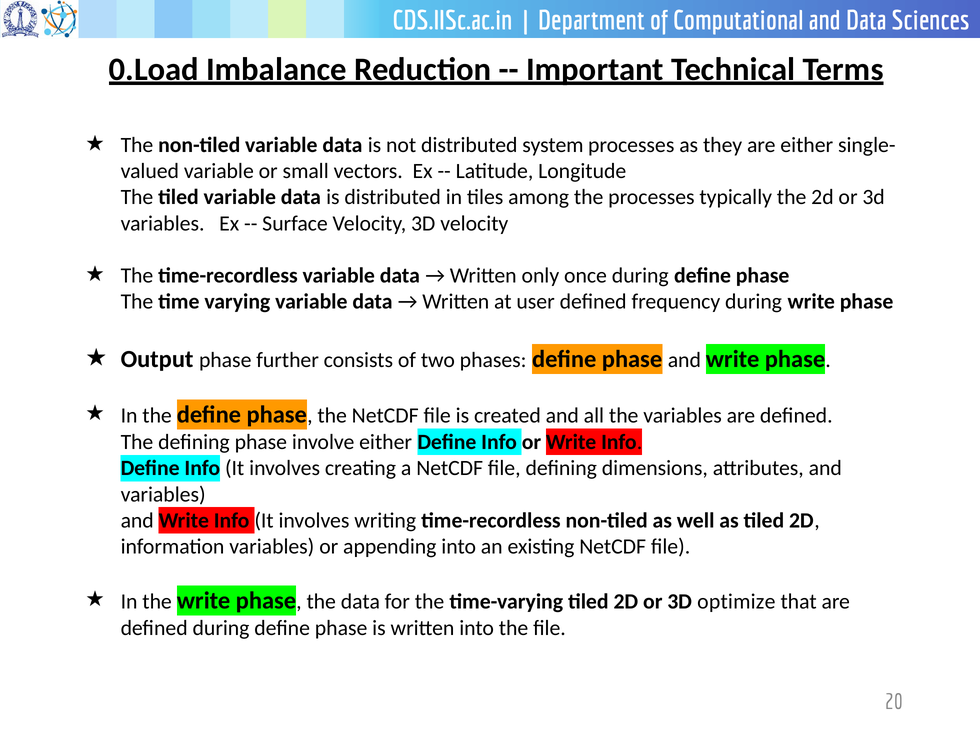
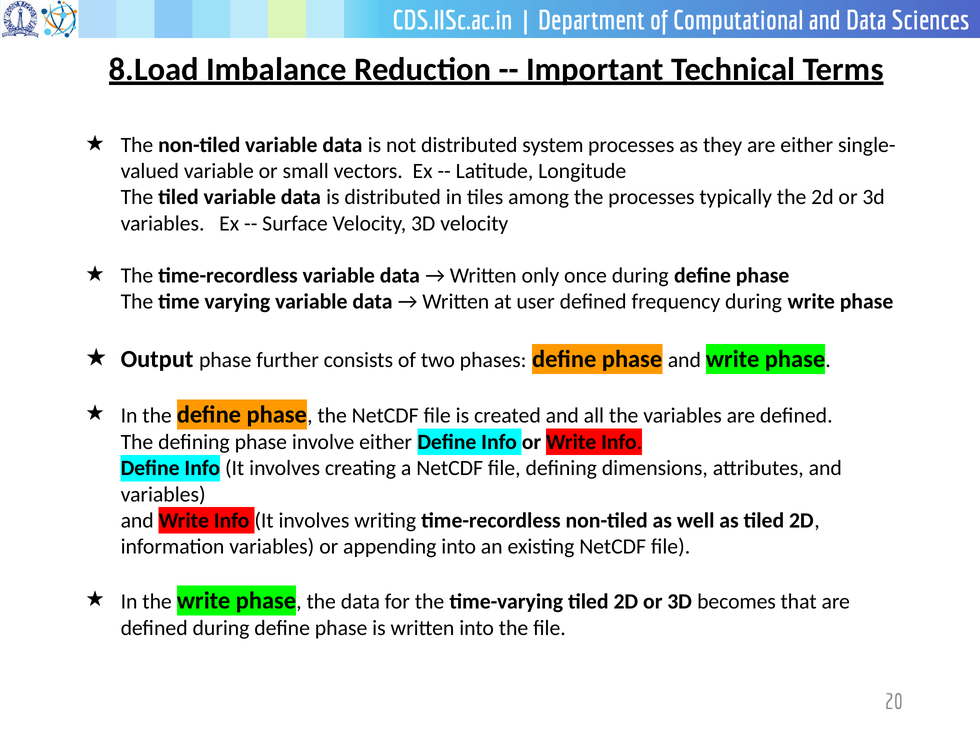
0.Load: 0.Load -> 8.Load (154, 69)
optimize: optimize -> becomes (737, 602)
